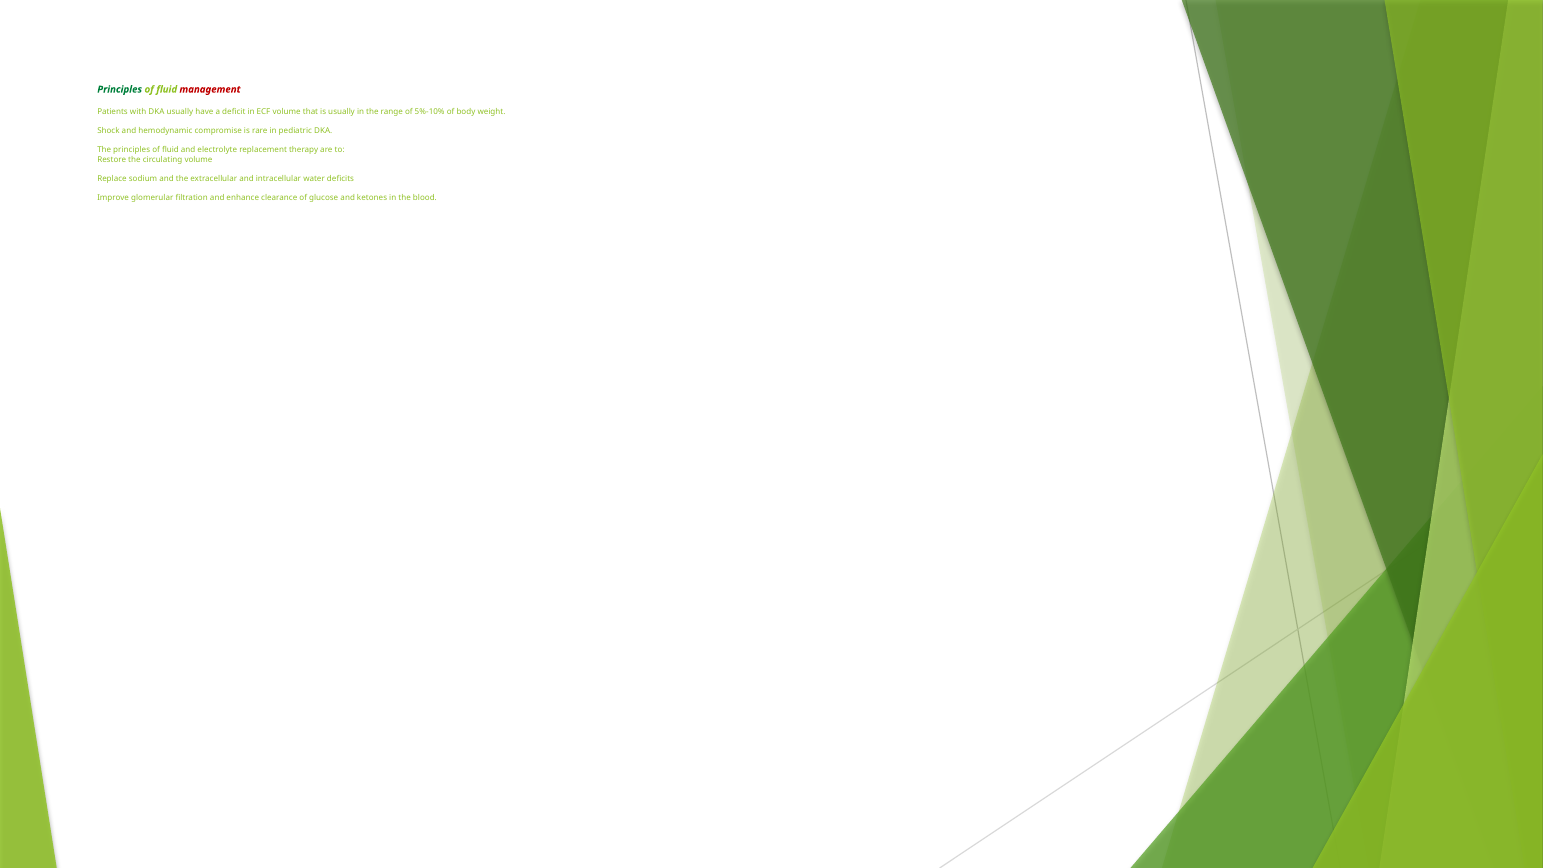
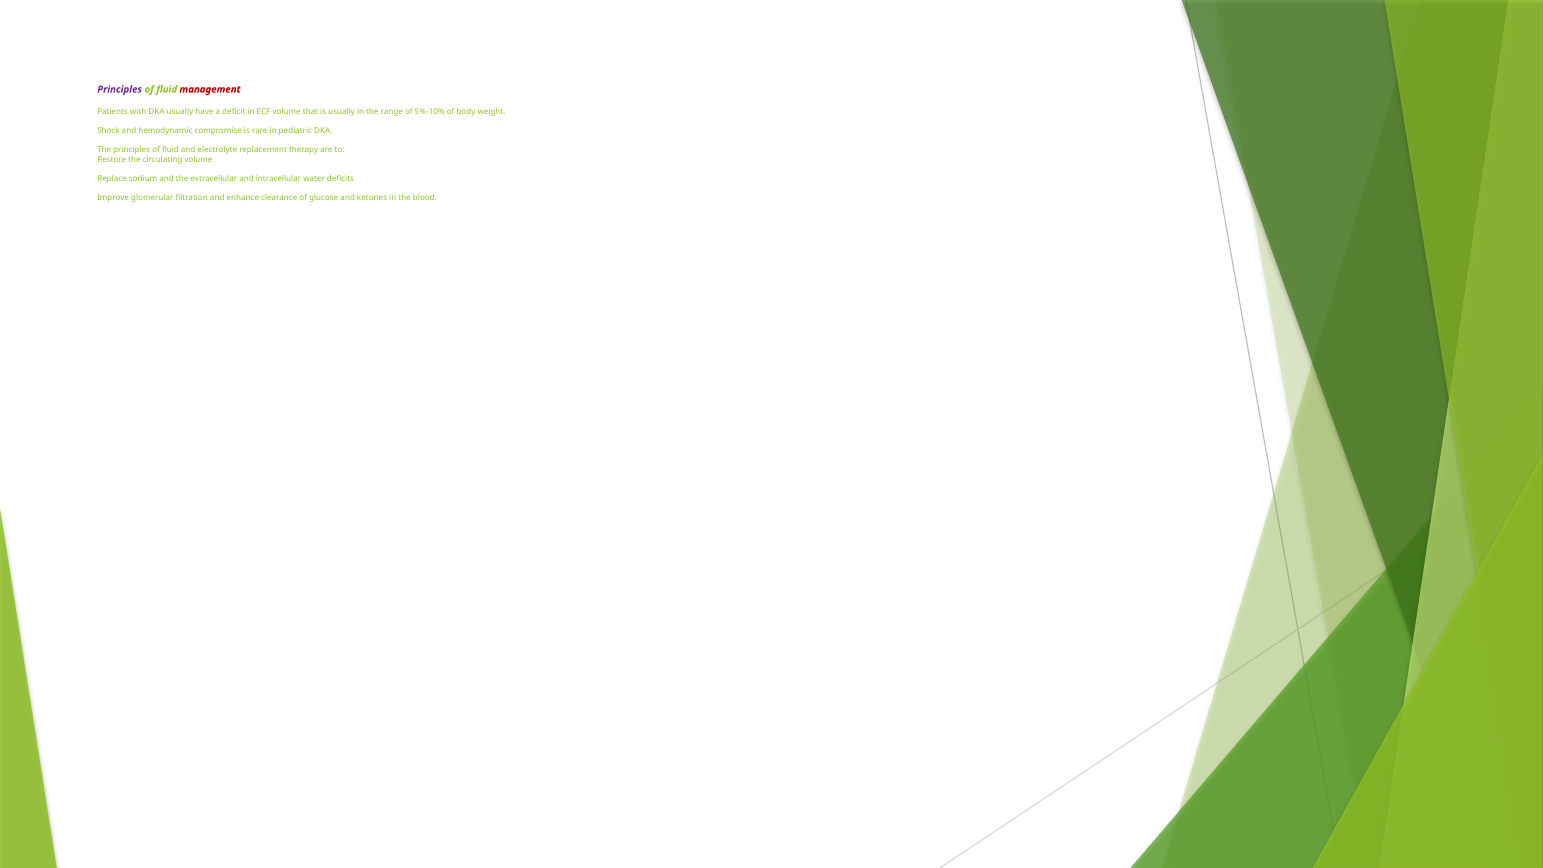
Principles colour: green -> purple (120, 89)
